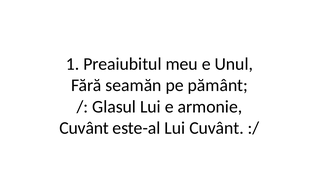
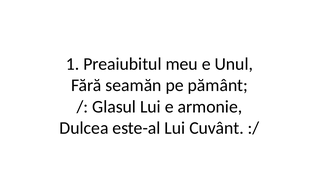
Cuvânt: Cuvânt -> Dulcea (84, 128)
